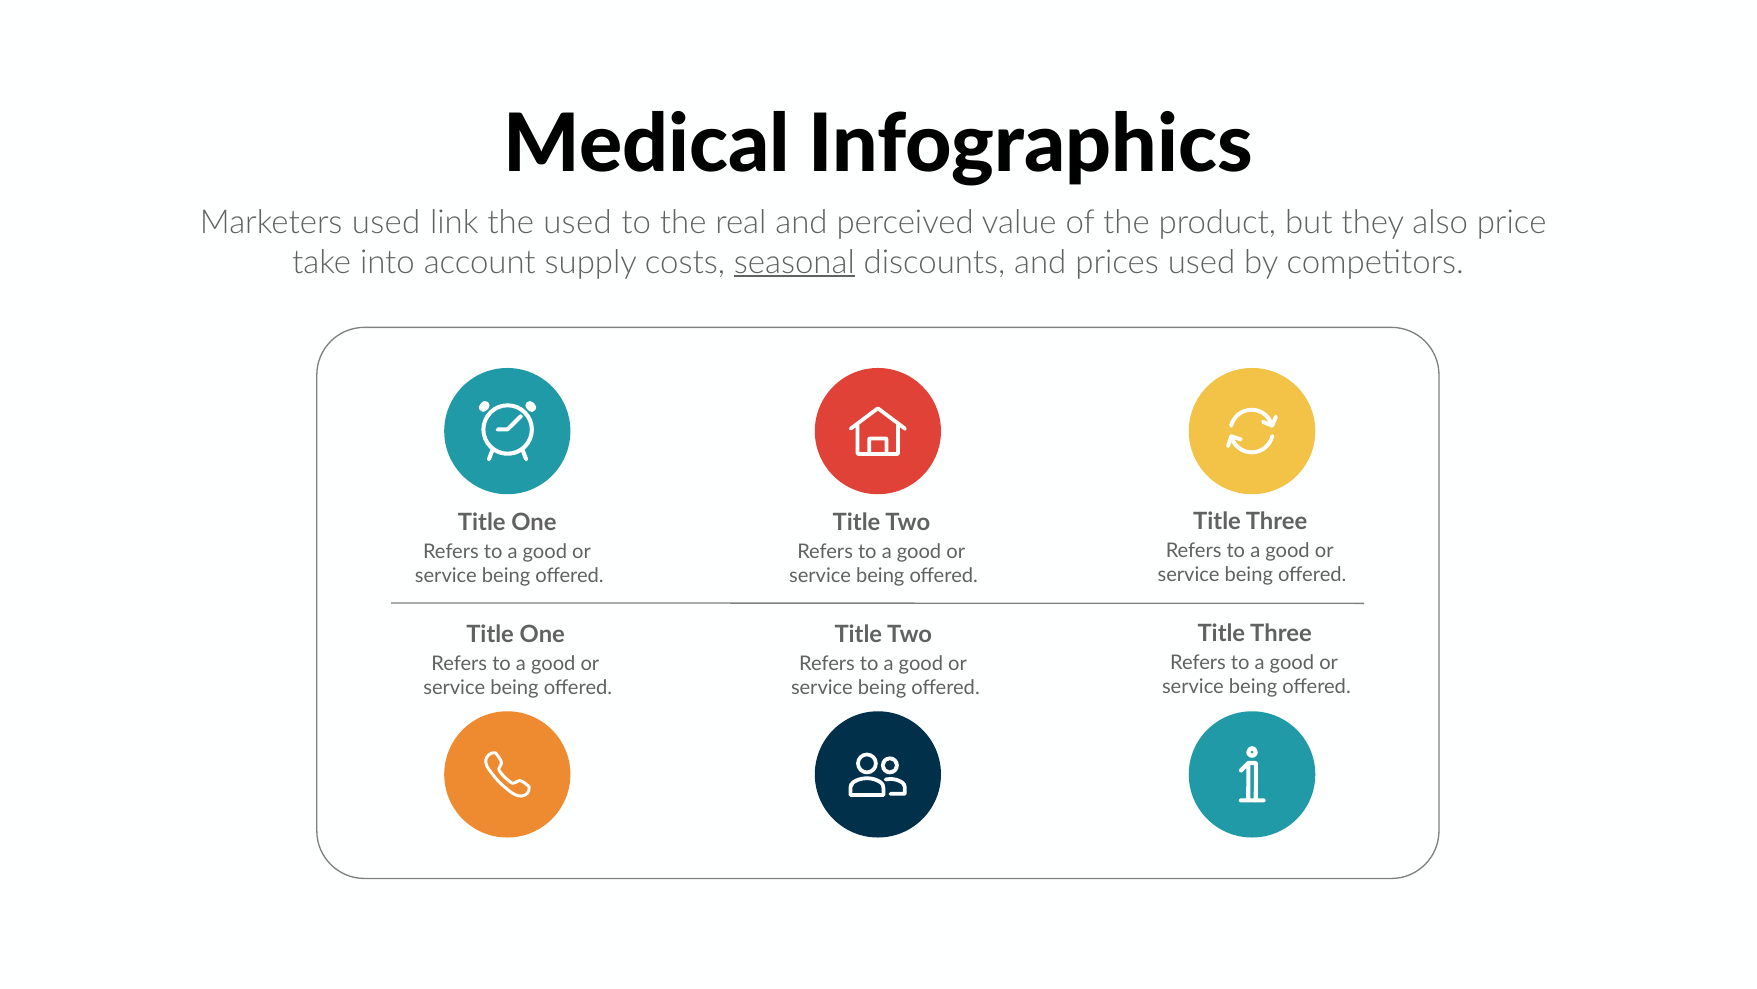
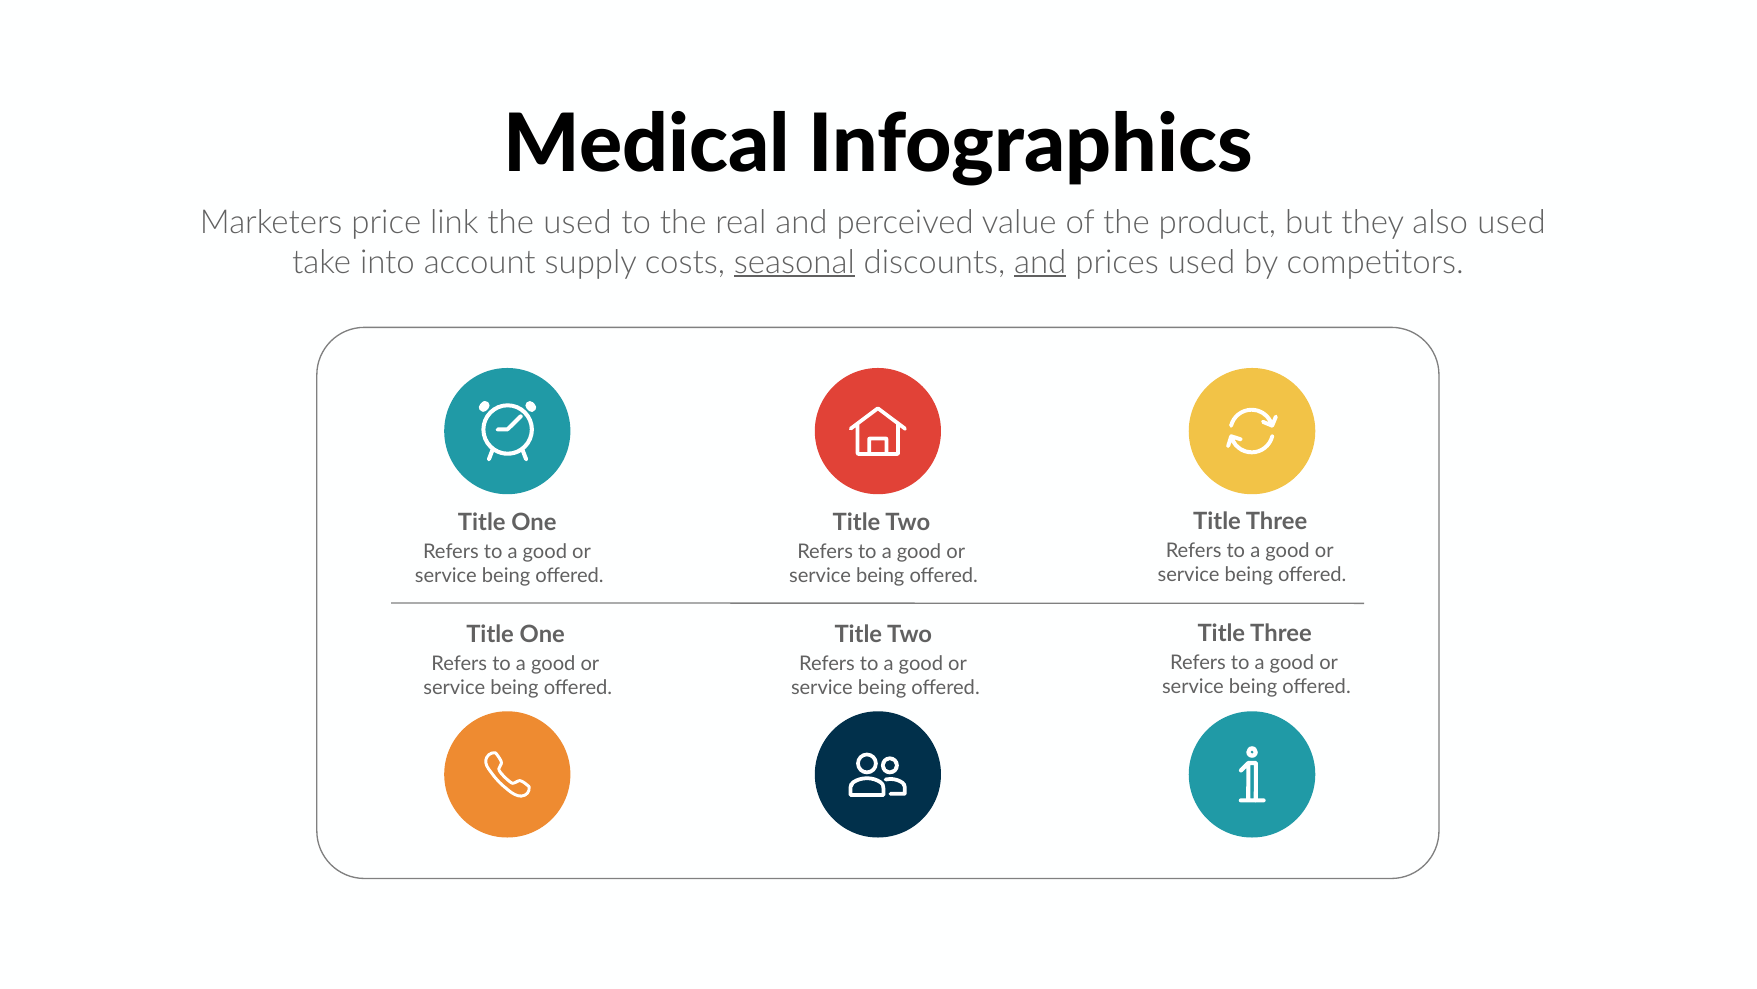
Marketers used: used -> price (386, 223)
also price: price -> used (1512, 223)
and underline: none -> present (1040, 262)
